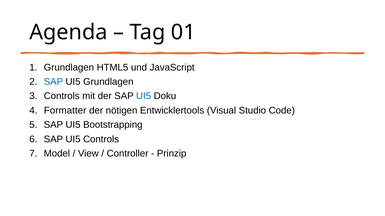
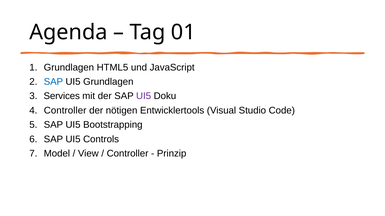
Controls: Controls -> Services (62, 96)
UI5 colour: blue -> purple (144, 96)
Formatter: Formatter -> Controller (65, 111)
